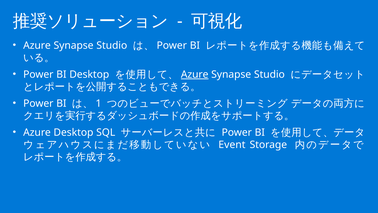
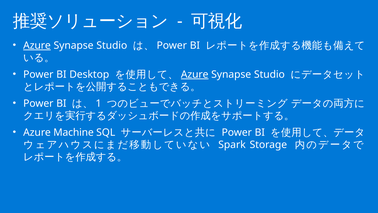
Azure underline: none -> present (37, 45)
Azure Desktop: Desktop -> Machine (74, 132)
Event: Event -> Spark (232, 145)
